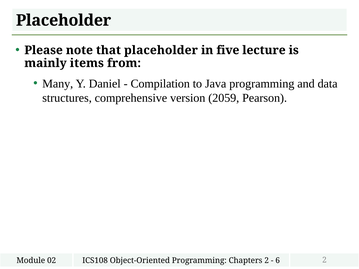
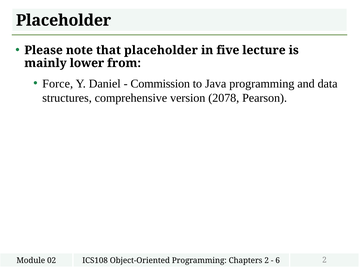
items: items -> lower (87, 63)
Many: Many -> Force (58, 84)
Compilation: Compilation -> Commission (160, 84)
2059: 2059 -> 2078 (224, 98)
